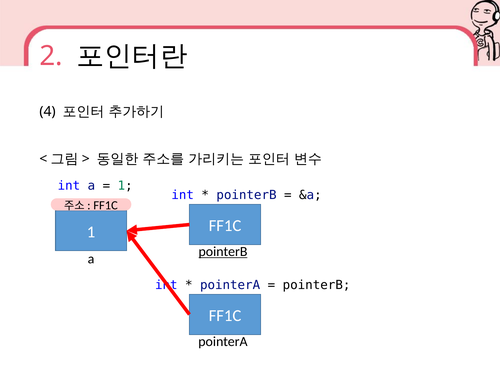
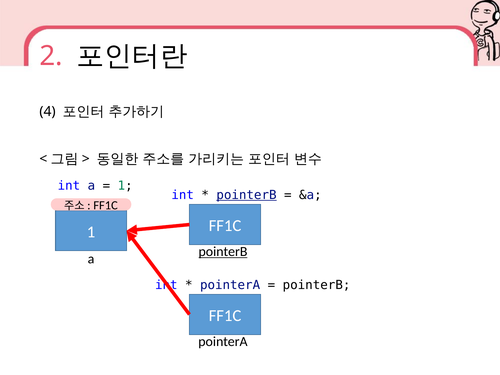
pointerB underline: none -> present (246, 195)
